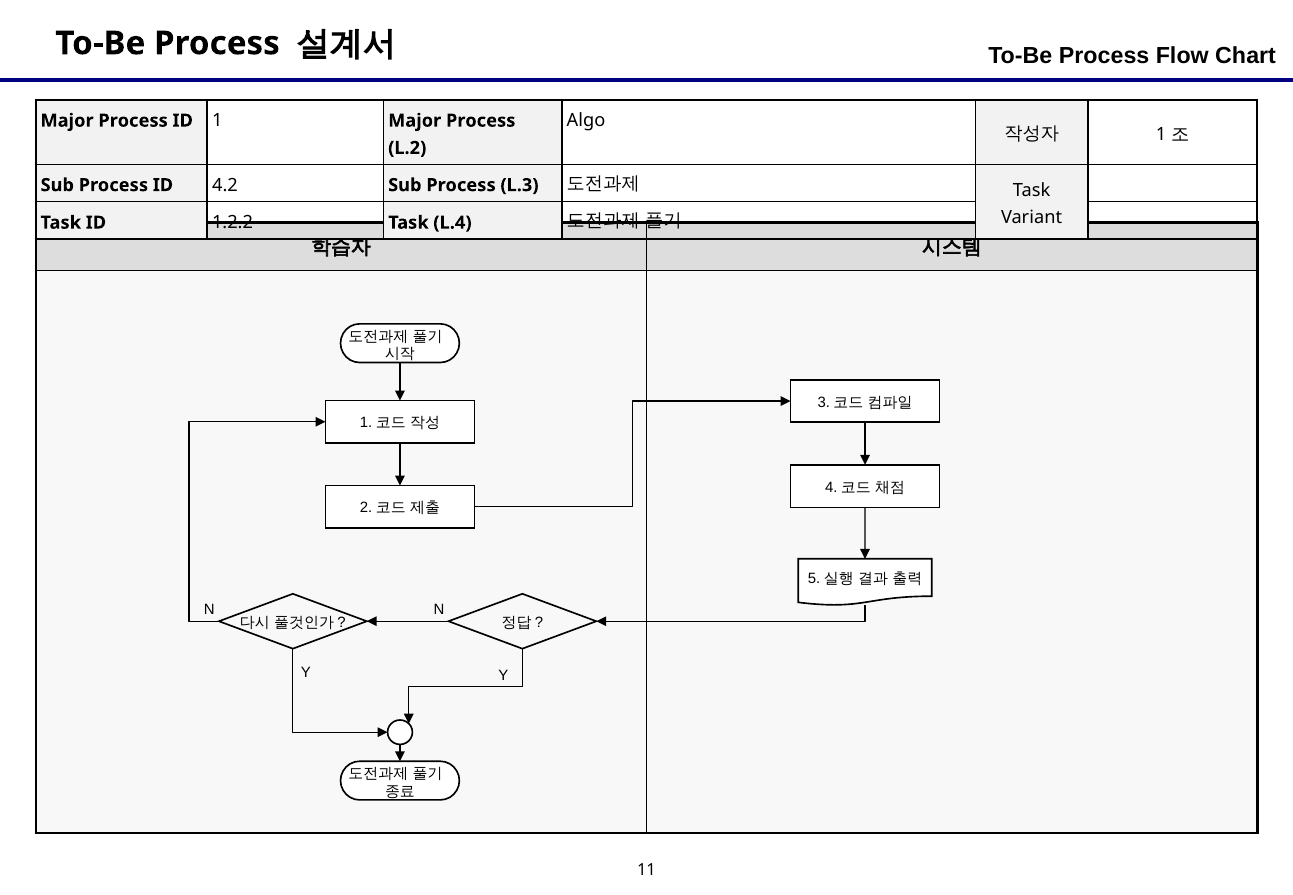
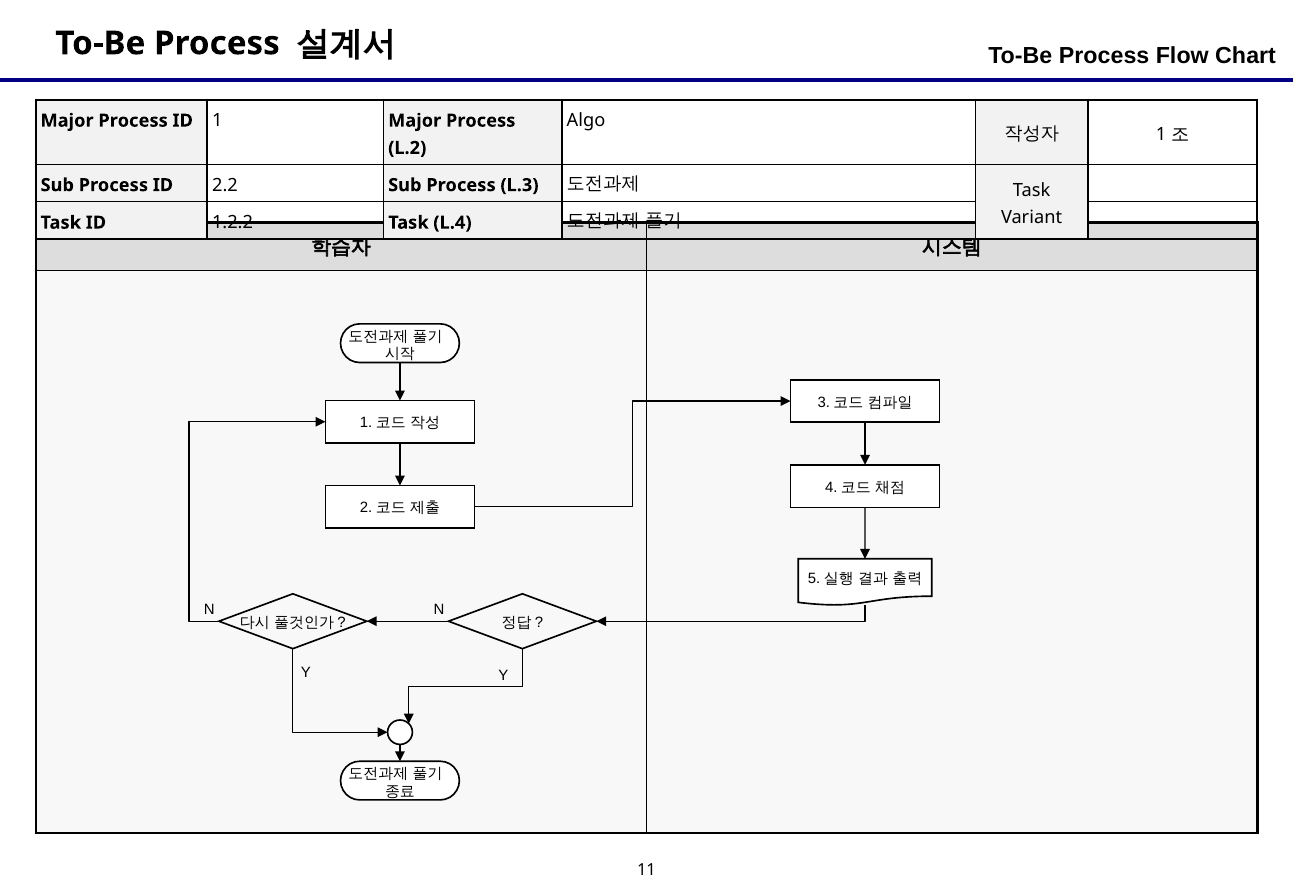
4.2: 4.2 -> 2.2 (225, 185)
